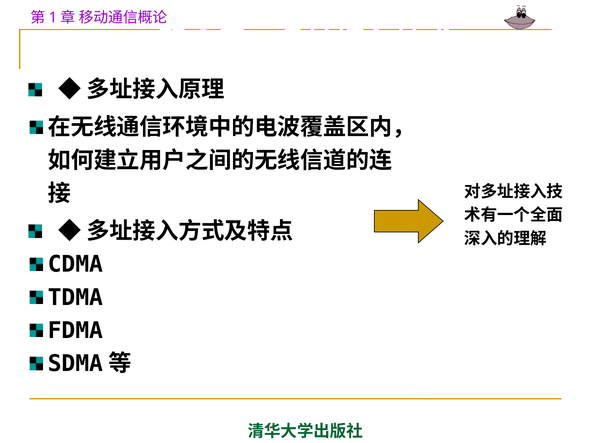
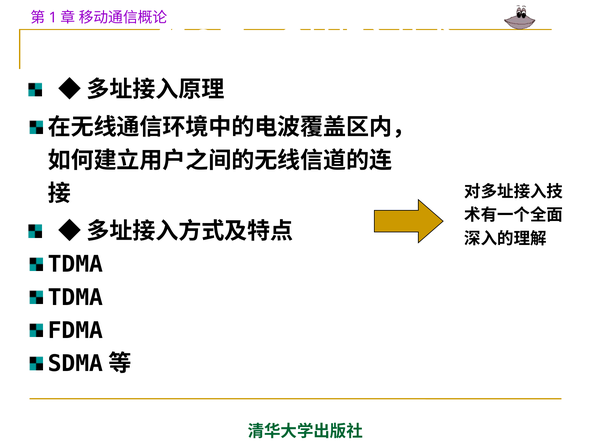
CDMA: CDMA -> TDMA (75, 265)
